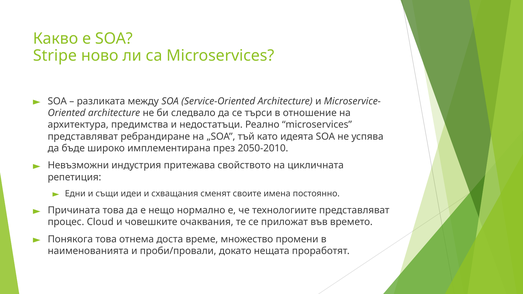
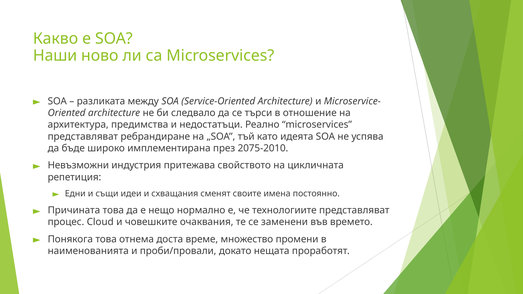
Stripe: Stripe -> Наши (55, 56)
2050-2010: 2050-2010 -> 2075-2010 (263, 148)
приложат: приложат -> заменени (284, 222)
